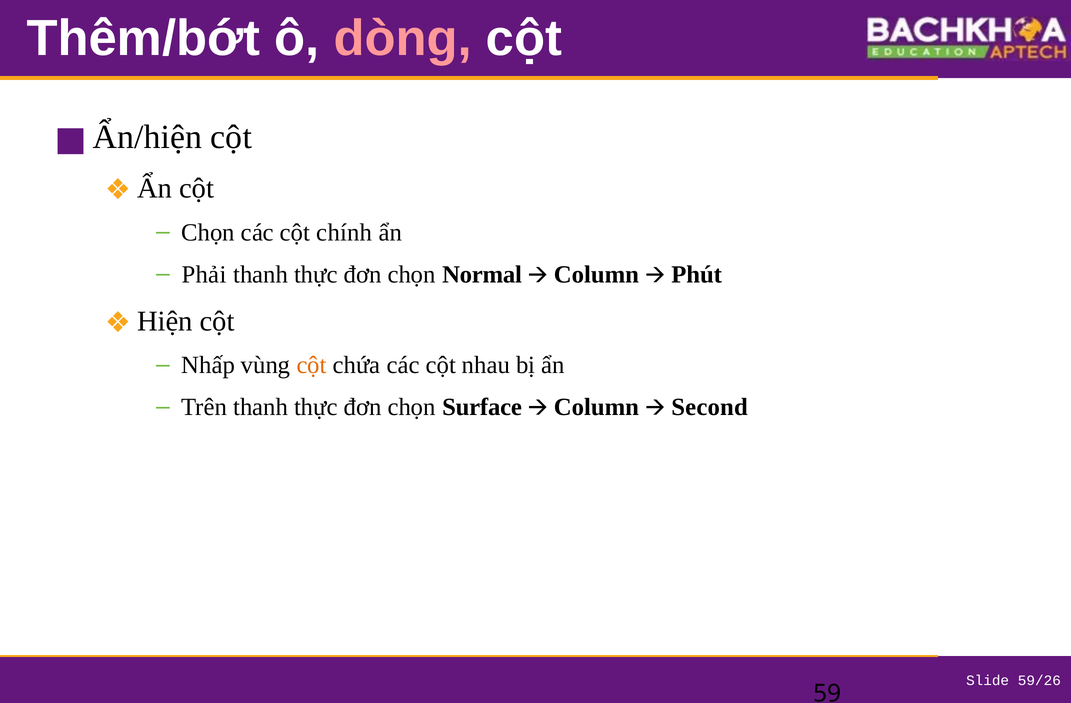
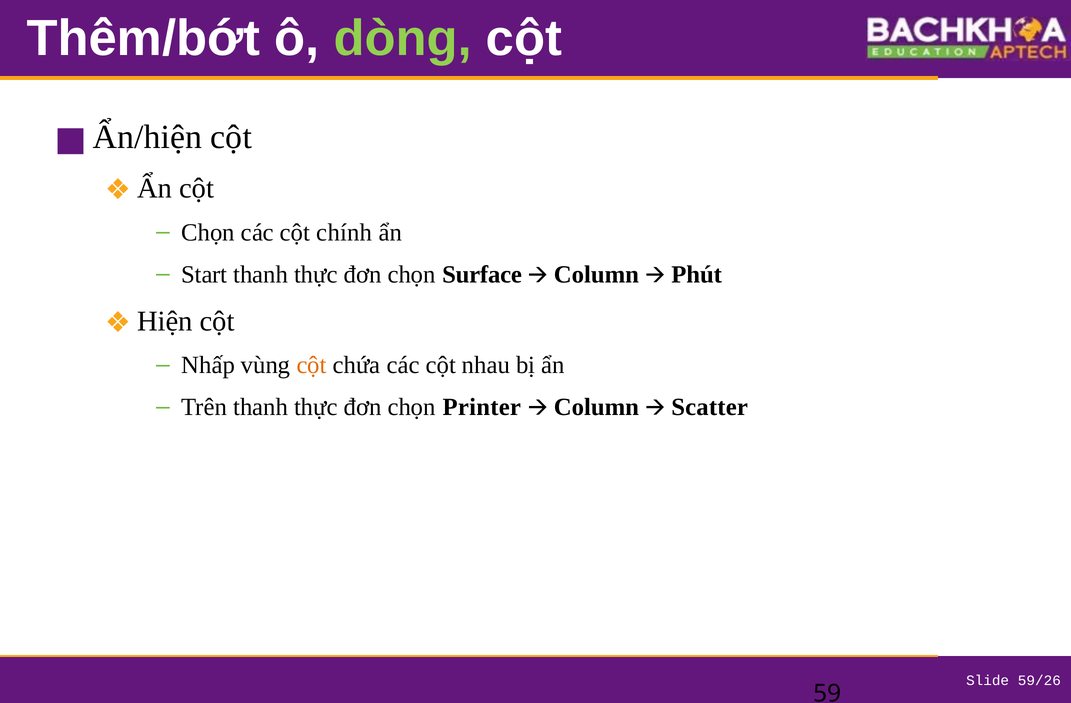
dòng colour: pink -> light green (403, 39)
Phải: Phải -> Start (204, 275)
Normal: Normal -> Surface (482, 275)
Surface: Surface -> Printer (482, 408)
Second: Second -> Scatter (710, 408)
